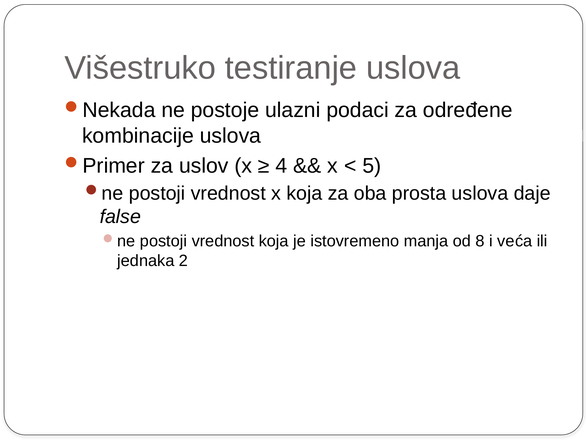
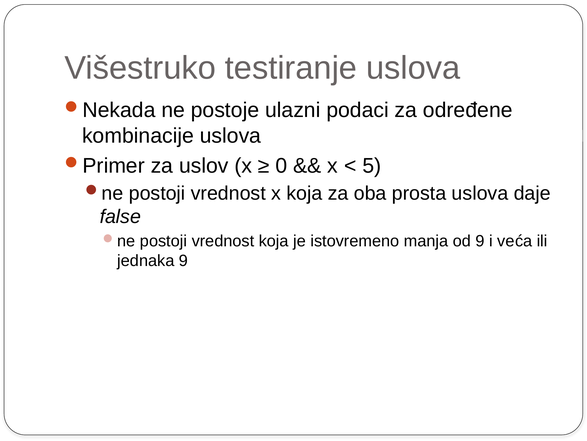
4: 4 -> 0 (281, 166)
od 8: 8 -> 9 (480, 241)
jednaka 2: 2 -> 9 (184, 260)
